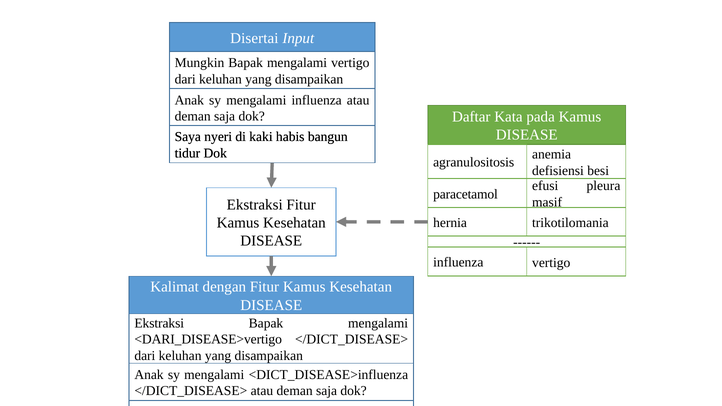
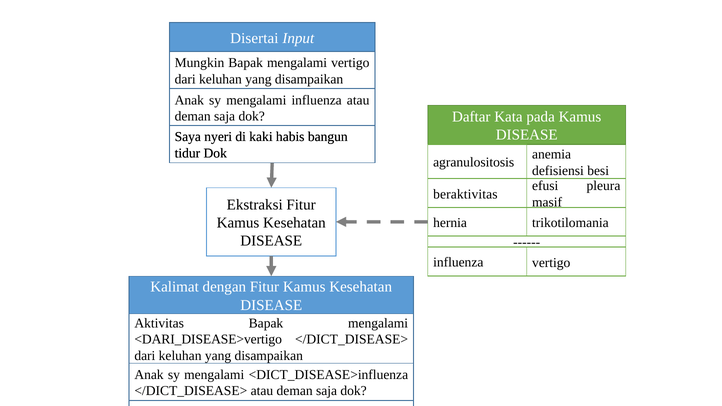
paracetamol: paracetamol -> beraktivitas (465, 194)
Ekstraksi: Ekstraksi -> Aktivitas (159, 323)
